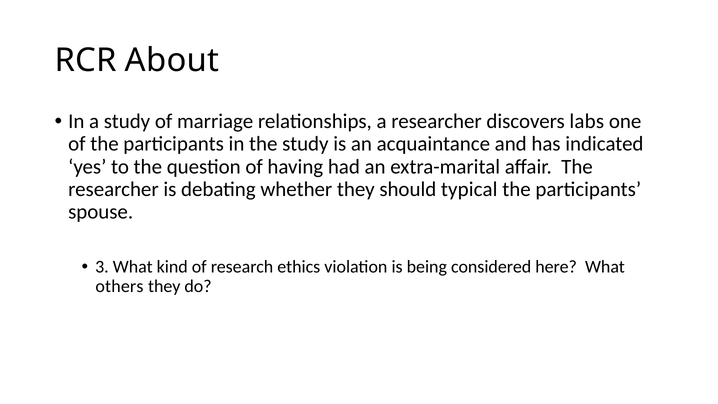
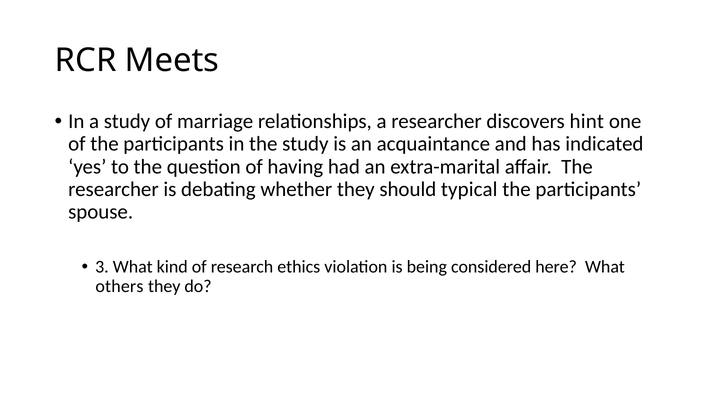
About: About -> Meets (172, 60)
labs: labs -> hint (587, 121)
